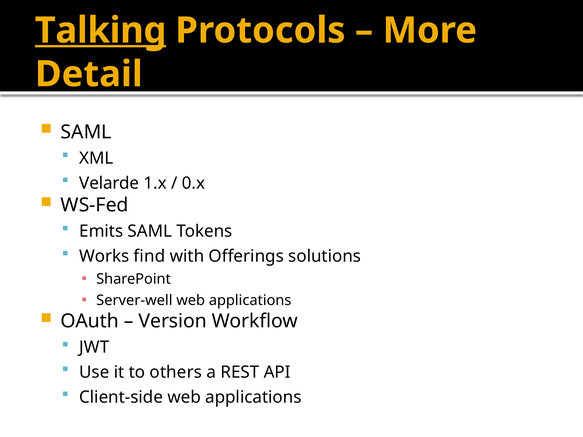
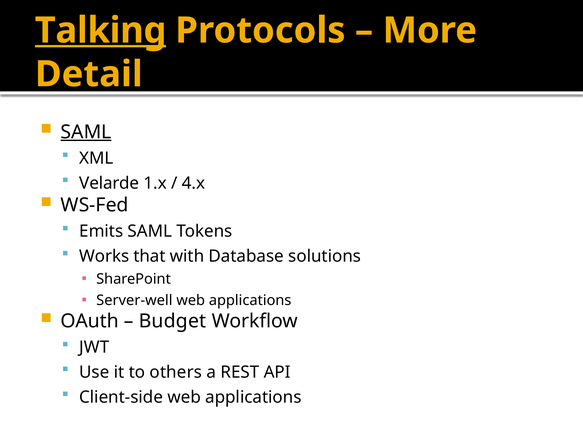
SAML underline: none -> present (86, 132)
0.x: 0.x -> 4.x (193, 183)
find: find -> that (150, 256)
Offerings: Offerings -> Database (246, 256)
Version: Version -> Budget (173, 321)
